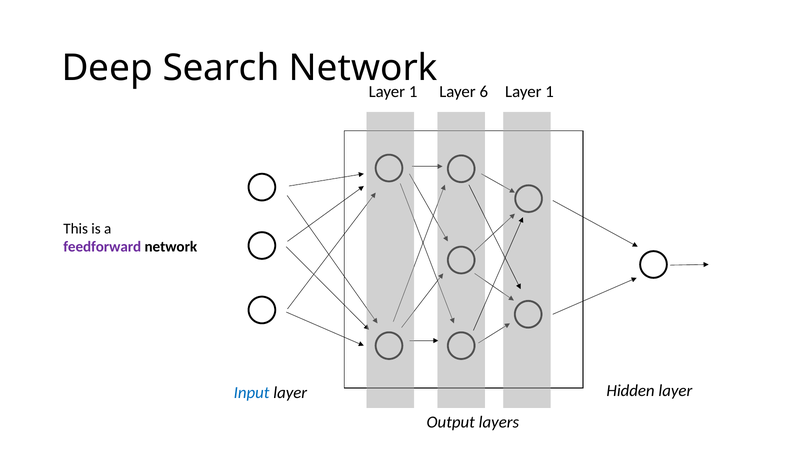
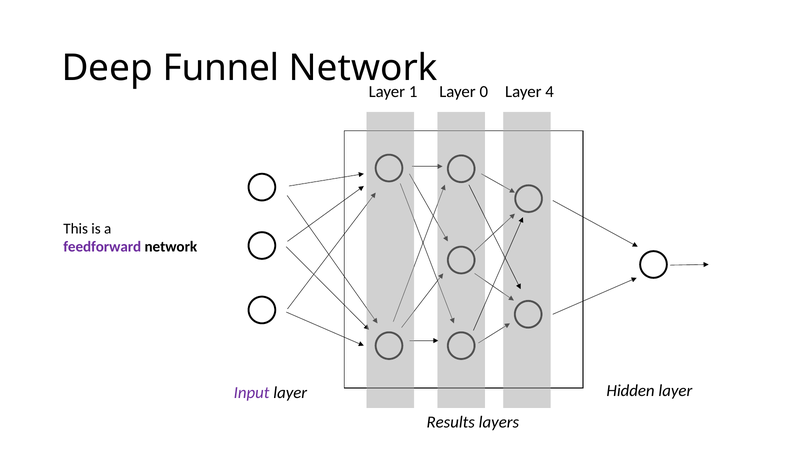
Search: Search -> Funnel (221, 68)
6: 6 -> 0 (484, 92)
1: 1 -> 4 (550, 92)
Input colour: blue -> purple (252, 393)
Output: Output -> Results (451, 422)
